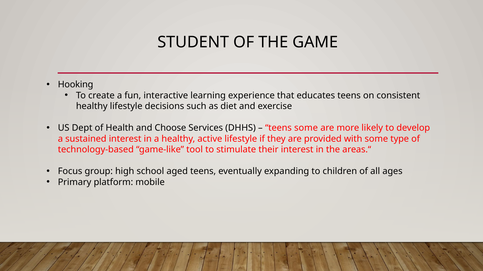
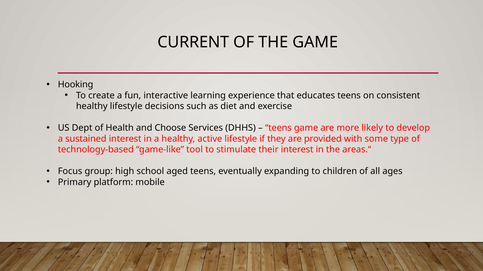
STUDENT: STUDENT -> CURRENT (193, 42)
teens some: some -> game (306, 128)
